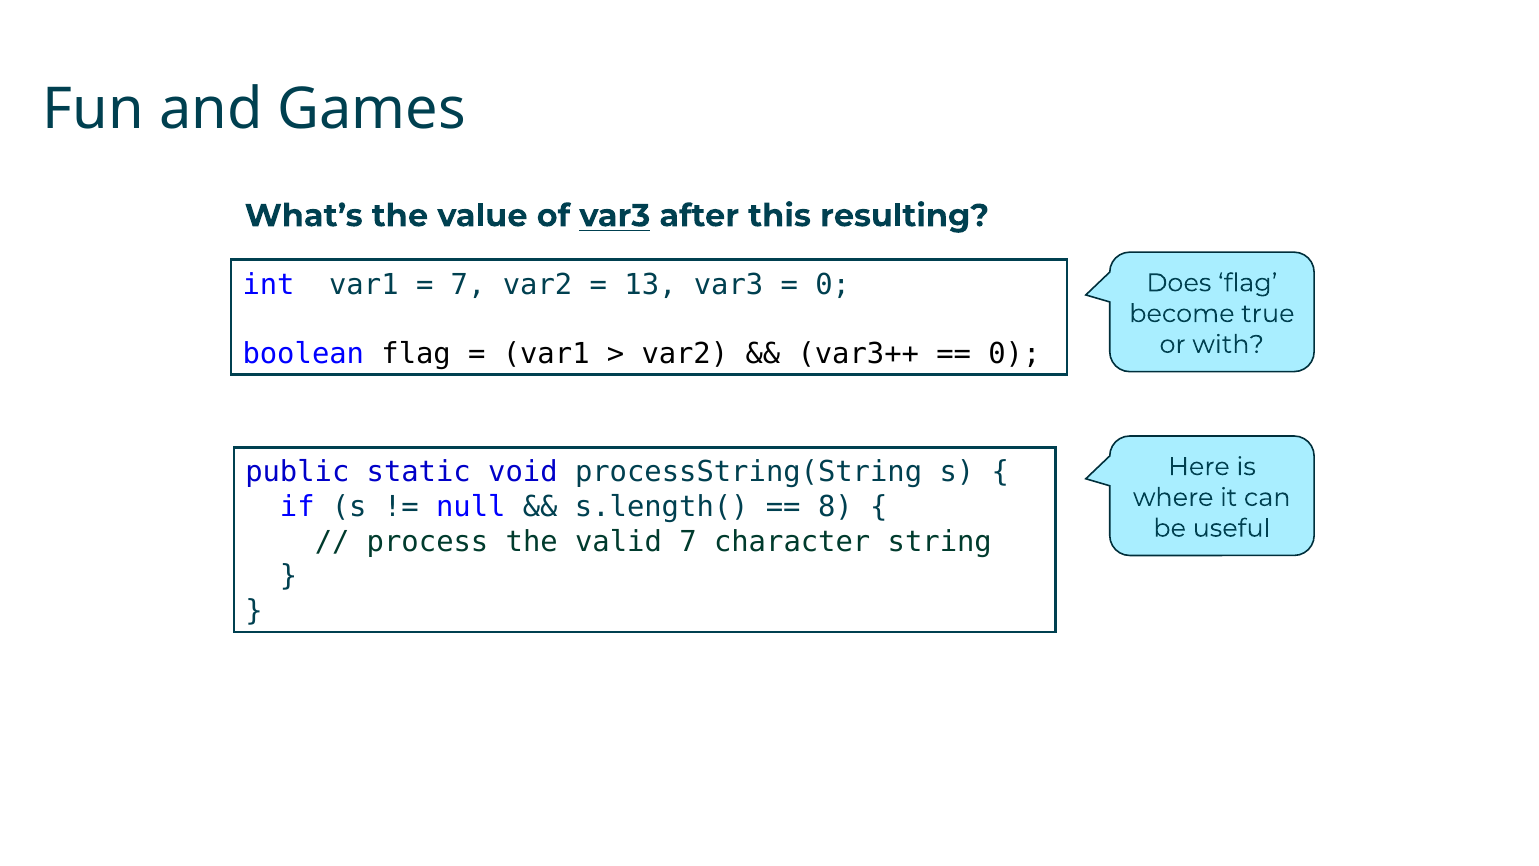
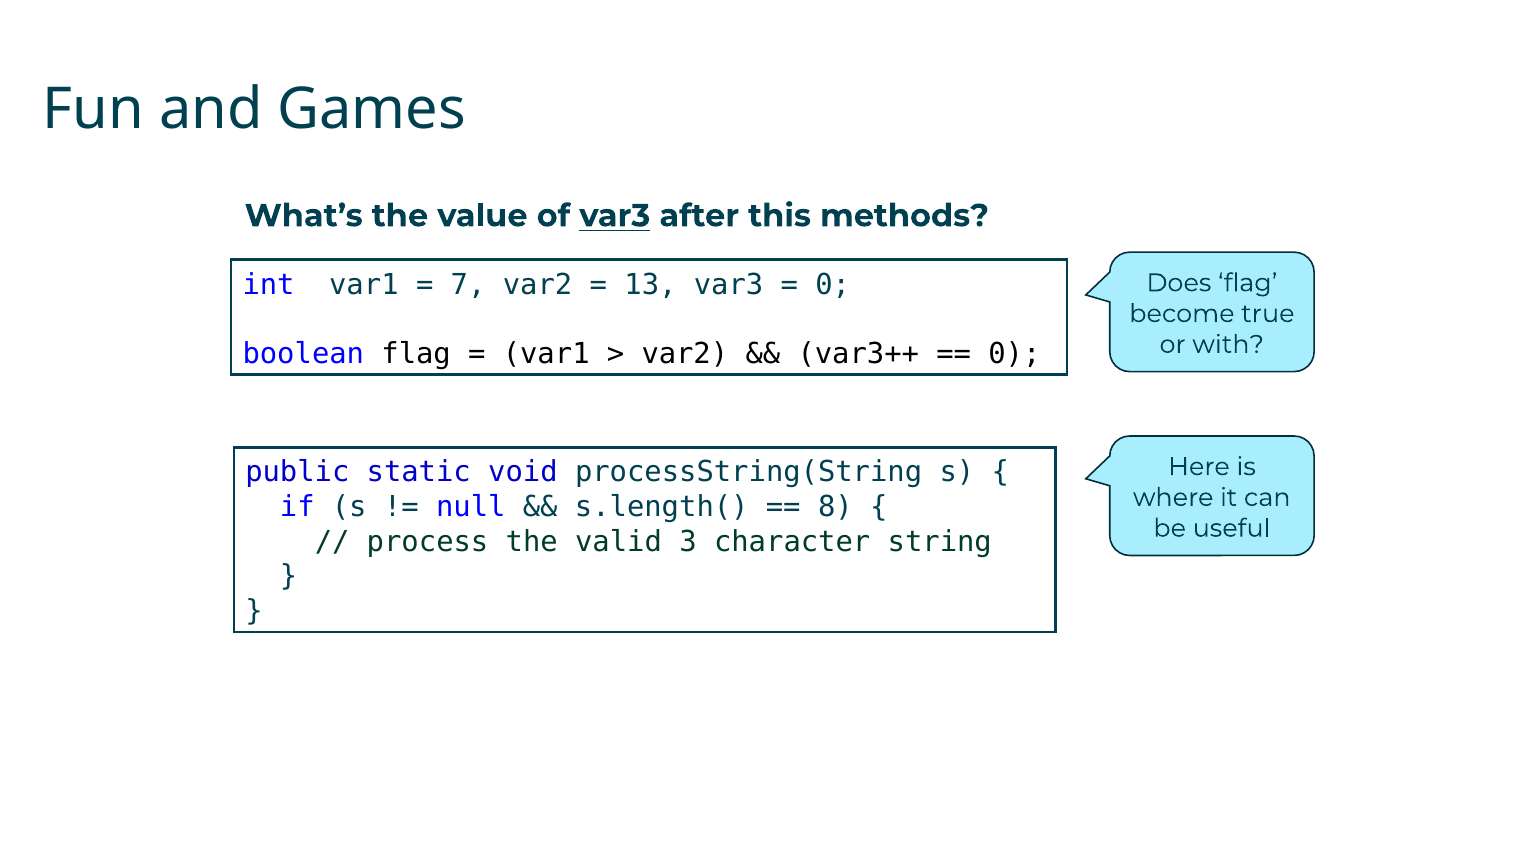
resulting: resulting -> methods (905, 216)
7: 7 -> 3 (688, 542)
